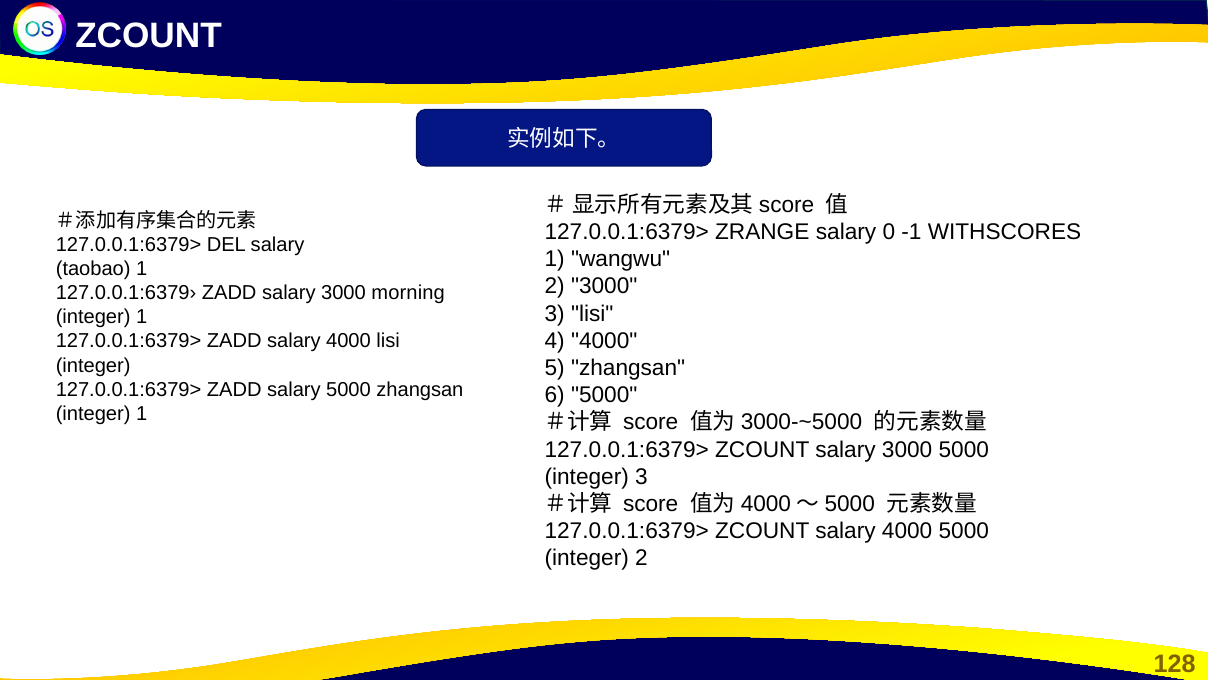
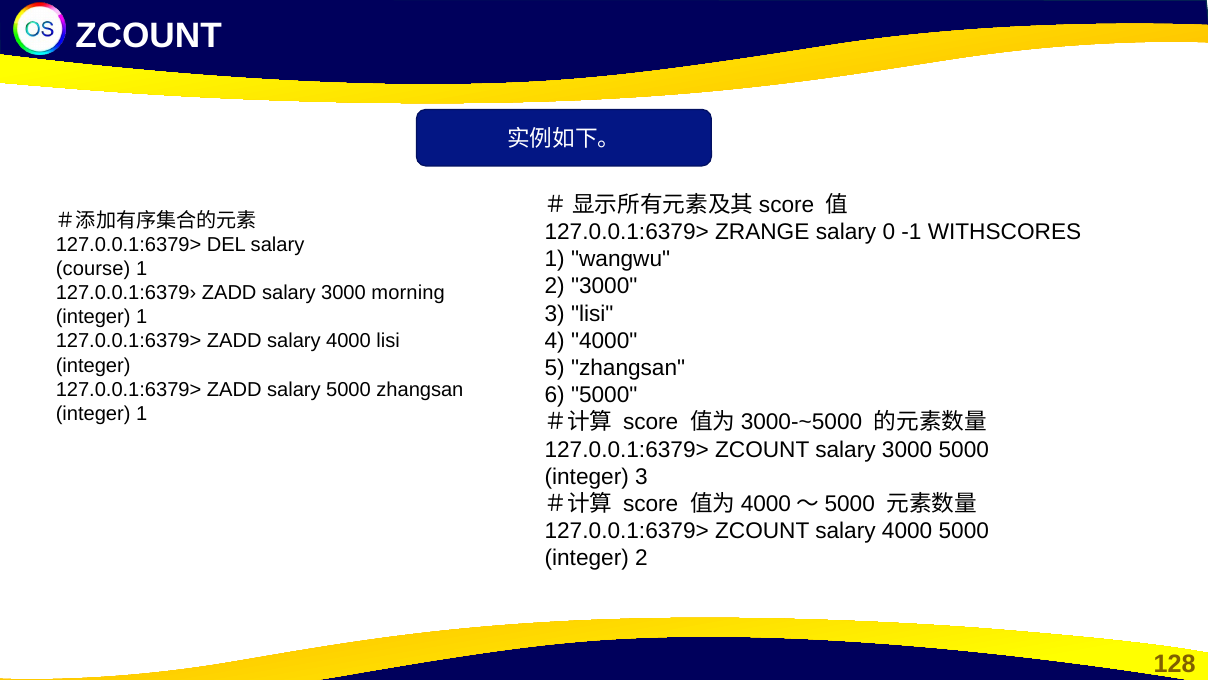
taobao: taobao -> course (93, 269)
